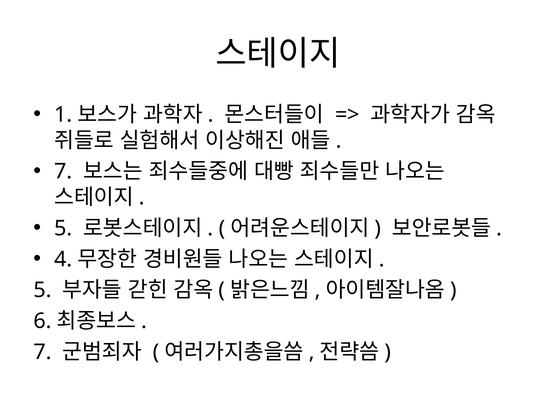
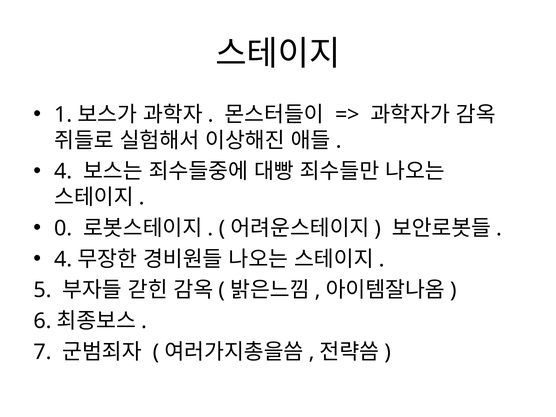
7: 7 -> 4 (63, 171)
5: 5 -> 0 (63, 228)
